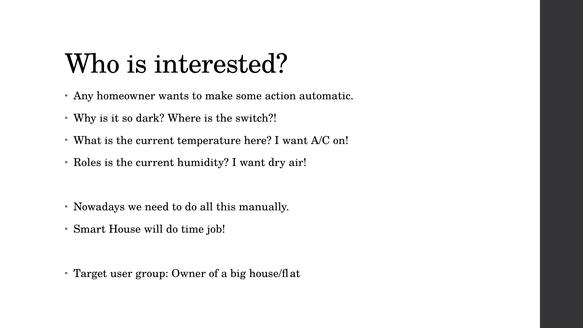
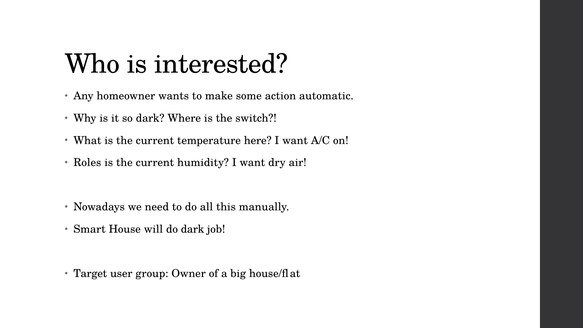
do time: time -> dark (193, 229)
